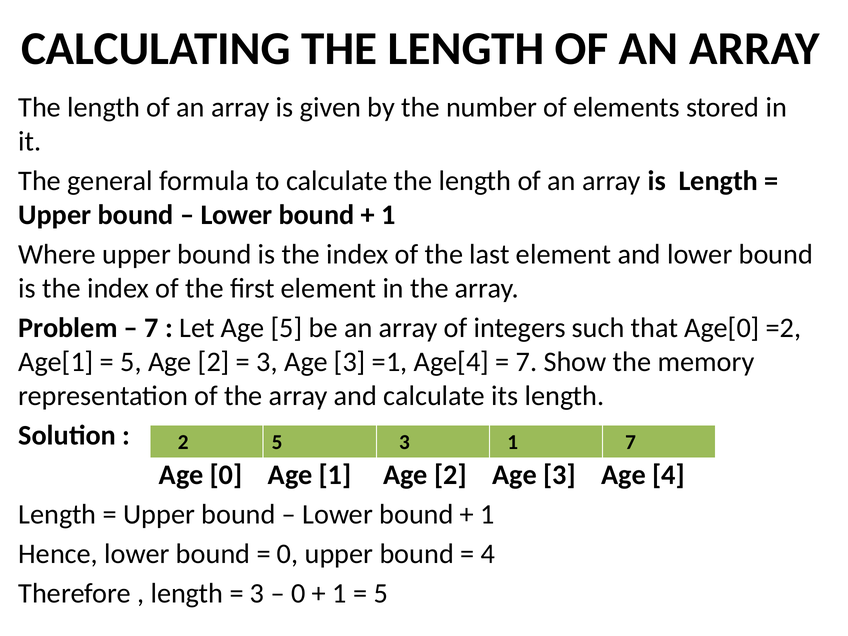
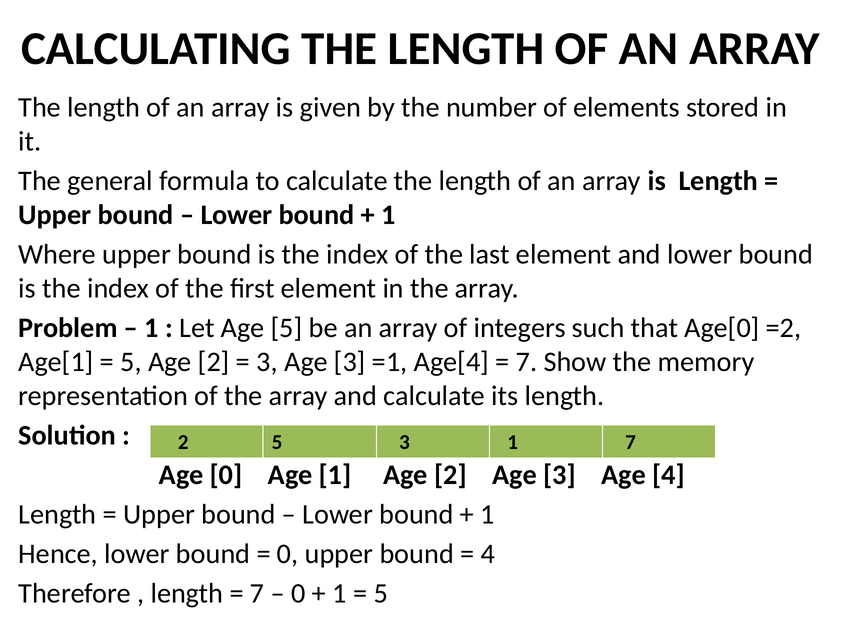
7: 7 -> 1 (152, 328)
3: 3 -> 7 (257, 594)
